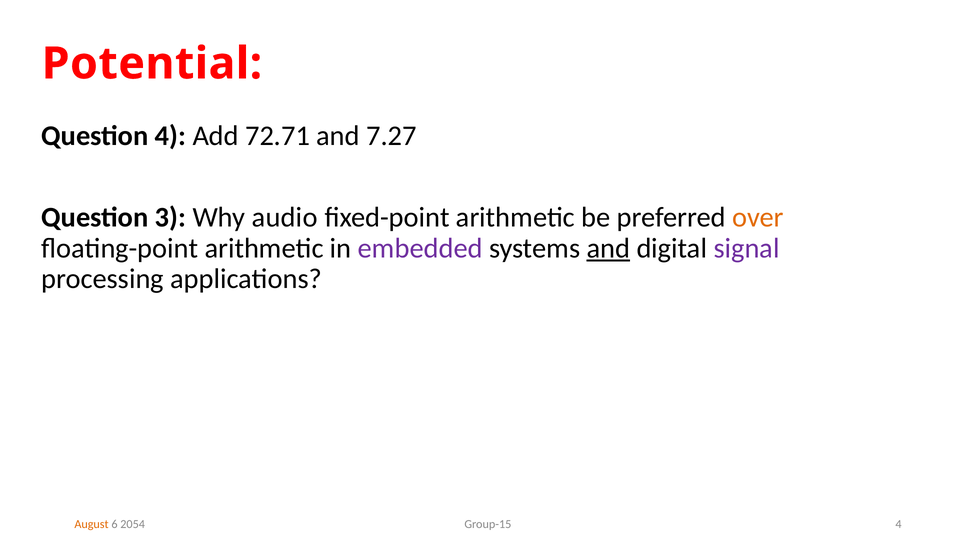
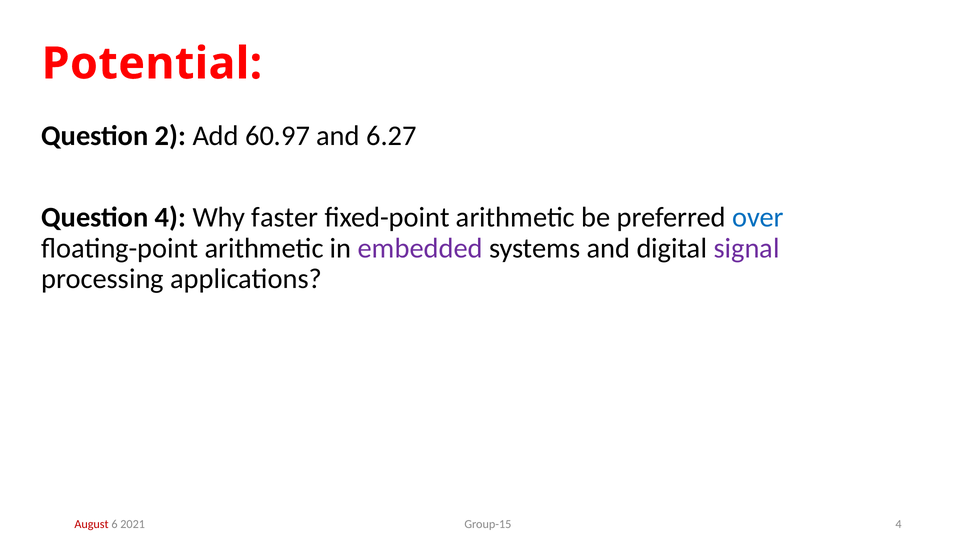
Question 4: 4 -> 2 (170, 136)
72.71: 72.71 -> 60.97 (278, 136)
7.27: 7.27 -> 6.27 (391, 136)
Question 3: 3 -> 4 (170, 218)
audio: audio -> faster (285, 218)
over colour: orange -> blue (758, 218)
and underline: present -> none (608, 248)
August colour: orange -> red (92, 524)
2054: 2054 -> 2021 (133, 524)
